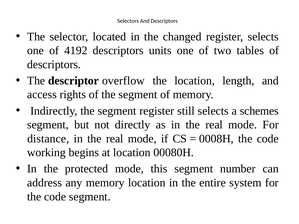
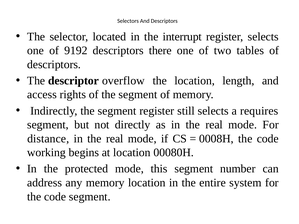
changed: changed -> interrupt (182, 37)
4192: 4192 -> 9192 (76, 51)
units: units -> there (160, 51)
schemes: schemes -> requires (259, 111)
